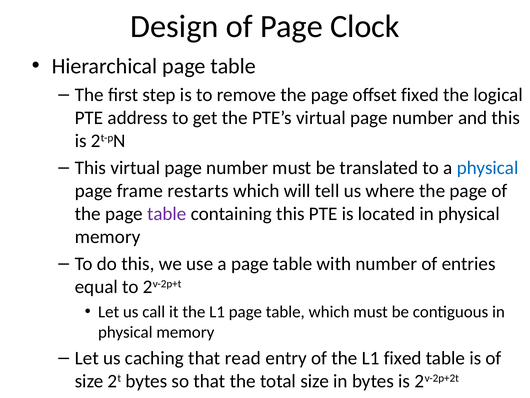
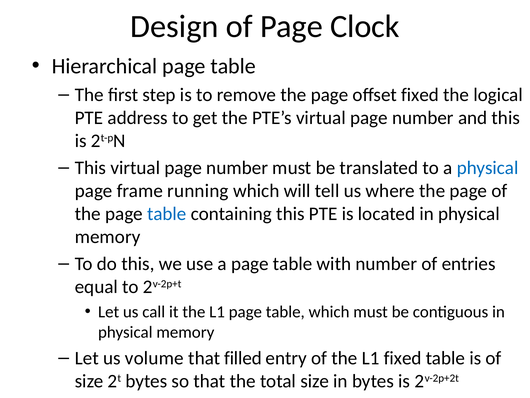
restarts: restarts -> running (198, 191)
table colour: purple -> blue (167, 214)
caching: caching -> volume (154, 358)
read: read -> filled (243, 358)
